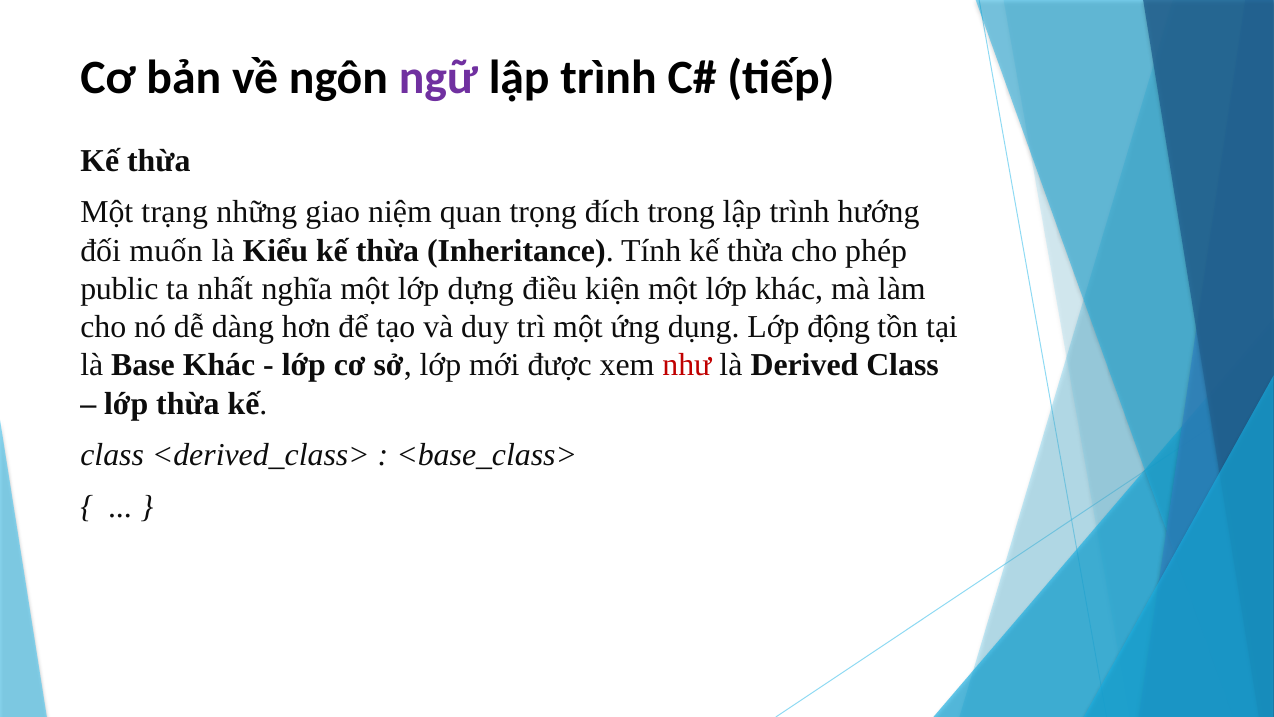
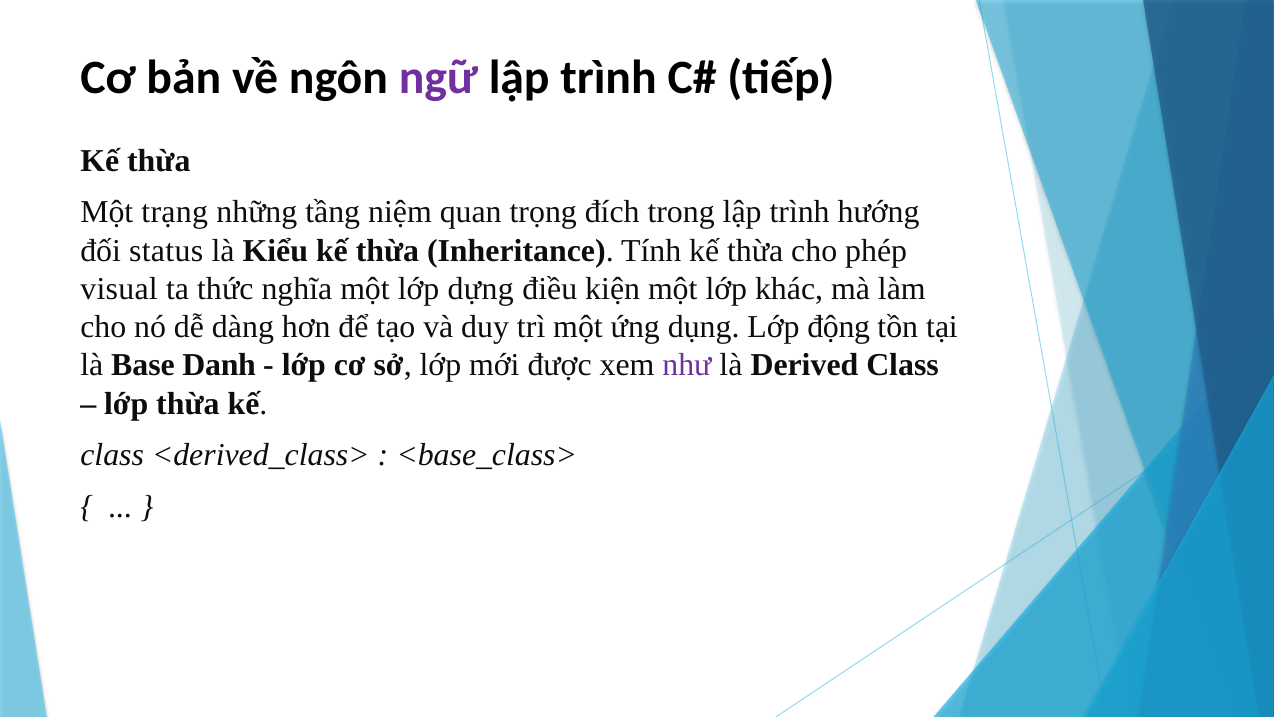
giao: giao -> tầng (333, 212)
muốn: muốn -> status (166, 250)
public: public -> visual (119, 289)
nhất: nhất -> thức (225, 289)
Base Khác: Khác -> Danh (219, 365)
như colour: red -> purple (687, 365)
